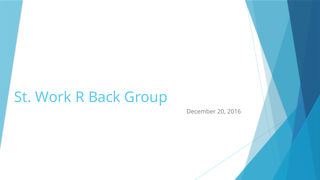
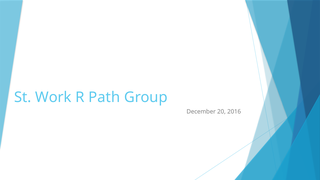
Back: Back -> Path (104, 97)
